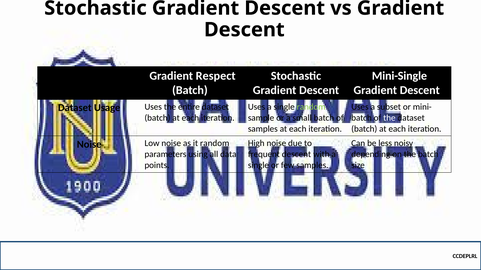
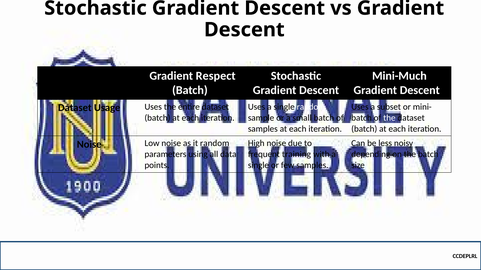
Mini-Single: Mini-Single -> Mini-Much (399, 76)
random colour: light green -> white (311, 107)
frequent descent: descent -> training (296, 155)
